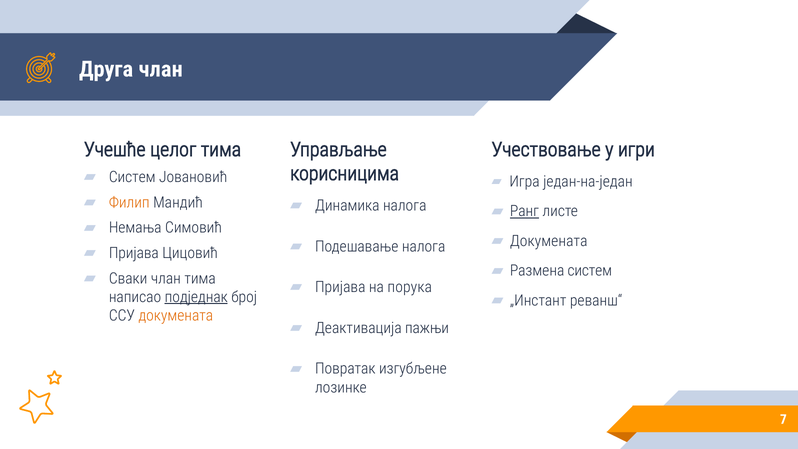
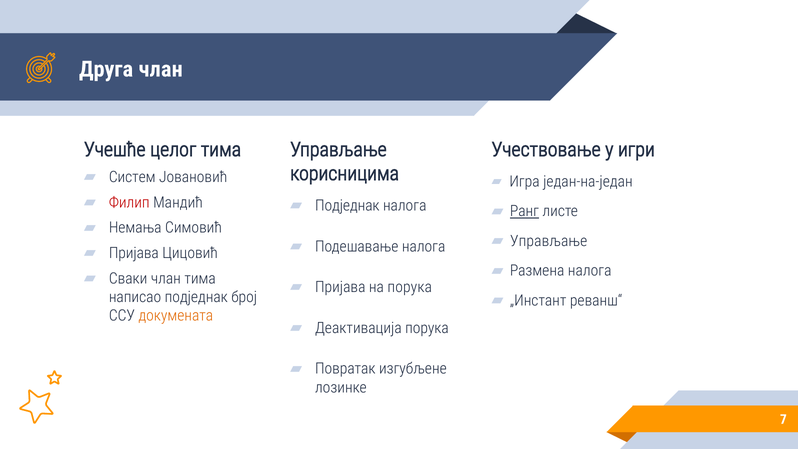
Филип colour: orange -> red (129, 202)
Динамика: Динамика -> Подједнак (347, 206)
Докумeната: Докумeната -> Управљање (549, 241)
Размена систем: систем -> налога (590, 271)
подједнак underline: present -> none (196, 297)
Деактивација пажњи: пажњи -> порука (427, 328)
